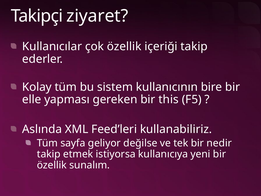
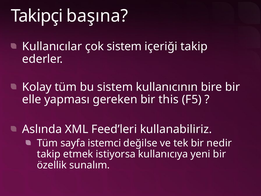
ziyaret: ziyaret -> başına (97, 16)
çok özellik: özellik -> sistem (124, 46)
geliyor: geliyor -> istemci (104, 143)
